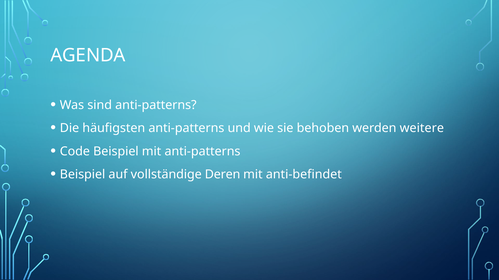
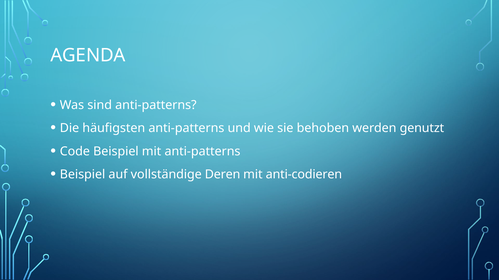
weitere: weitere -> genutzt (422, 128)
anti-befindet: anti-befindet -> anti-codieren (304, 175)
